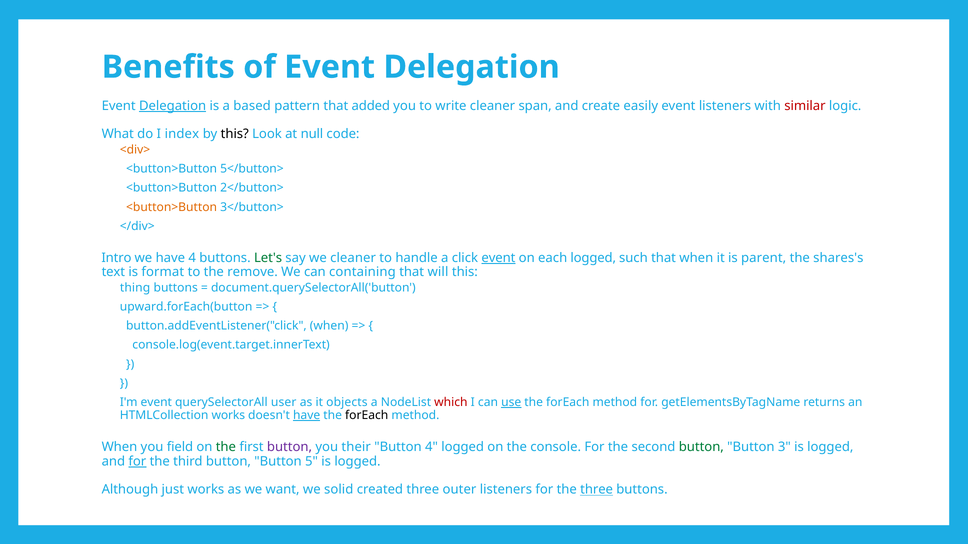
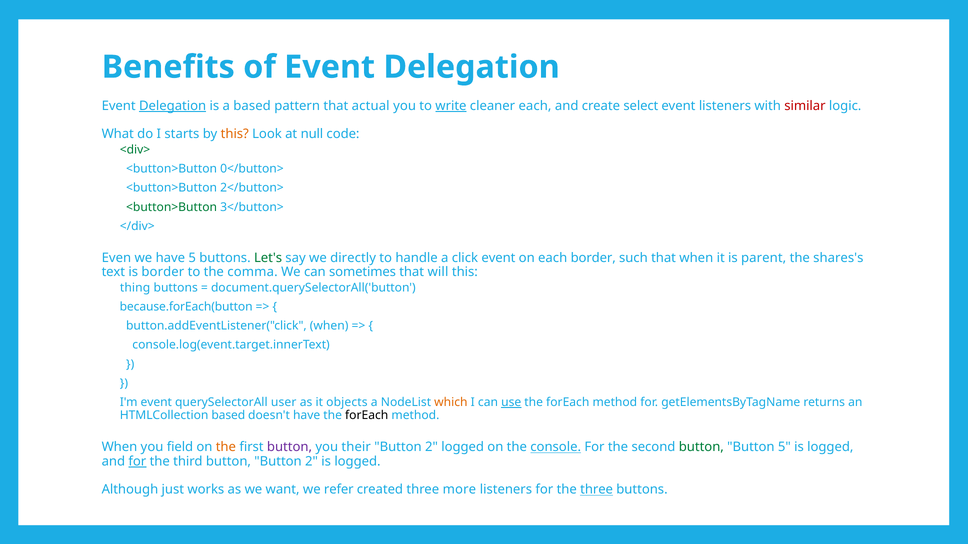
added: added -> actual (371, 106)
write underline: none -> present (451, 106)
cleaner span: span -> each (535, 106)
easily: easily -> select (641, 106)
index: index -> starts (182, 134)
this colour: black -> orange (235, 134)
<div> colour: orange -> green (135, 150)
5</button>: 5</button> -> 0</button> (252, 169)
<button>Button colour: orange -> green (172, 207)
Intro: Intro -> Even (116, 258)
have 4: 4 -> 5 (192, 258)
we cleaner: cleaner -> directly (353, 258)
event underline: present -> none (498, 258)
each logged: logged -> border (593, 258)
is format: format -> border (163, 272)
remove: remove -> comma (253, 272)
containing: containing -> sometimes (363, 272)
upward.forEach(button: upward.forEach(button -> because.forEach(button (186, 307)
which colour: red -> orange (451, 403)
HTMLCollection works: works -> based (228, 416)
have underline: present -> none (307, 416)
the colour: green -> orange (226, 448)
4: 4 -> 2 (431, 448)
console underline: none -> present (556, 448)
Button 3: 3 -> 5 (784, 448)
button Button 5: 5 -> 2 (312, 462)
solid: solid -> refer (339, 490)
outer: outer -> more (459, 490)
